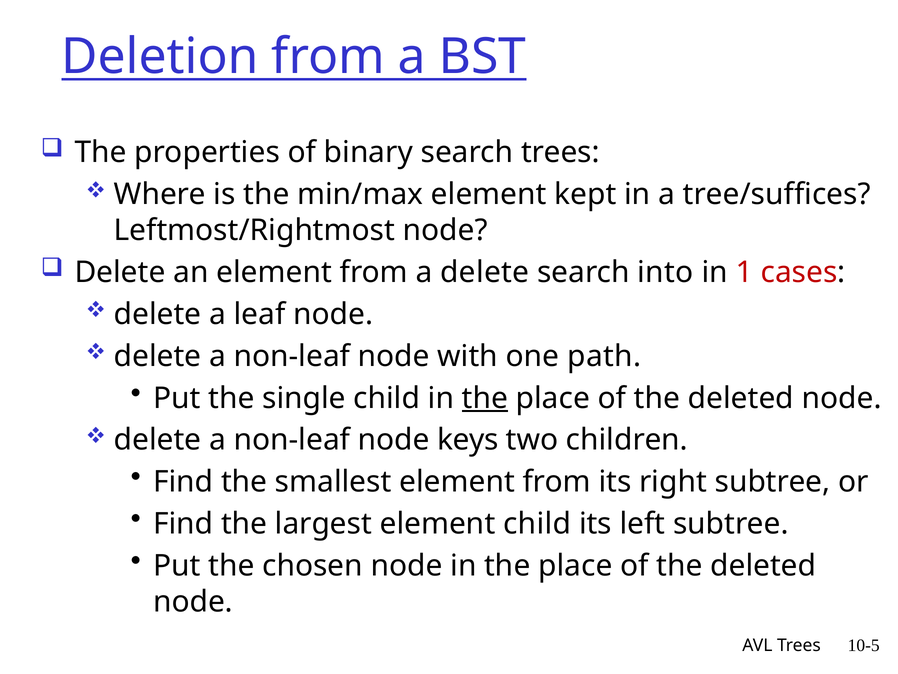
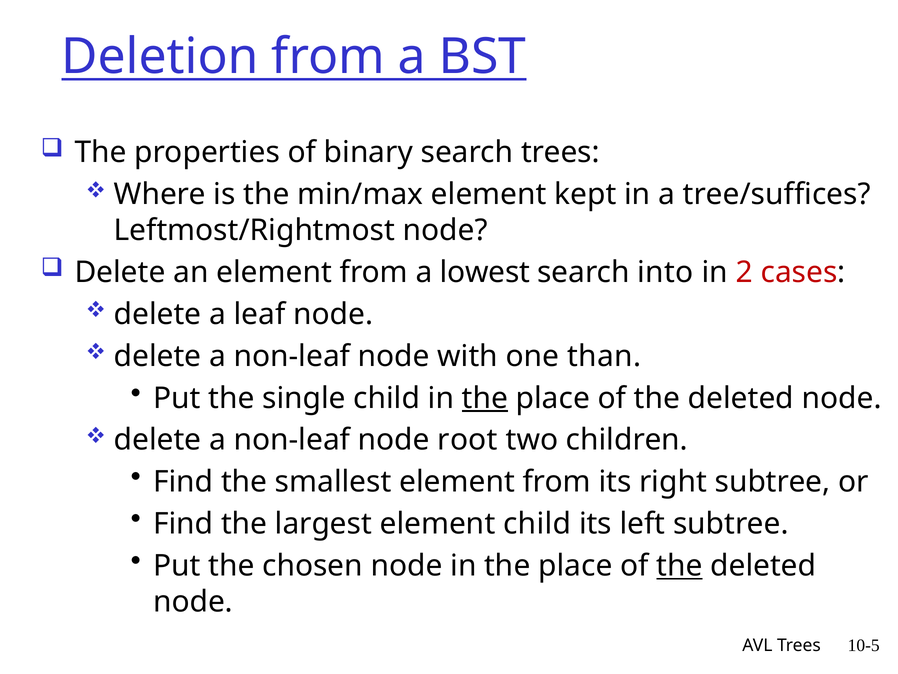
a delete: delete -> lowest (485, 272)
1: 1 -> 2 (744, 272)
path: path -> than (604, 356)
keys: keys -> root (468, 440)
the underline: none -> present (679, 565)
